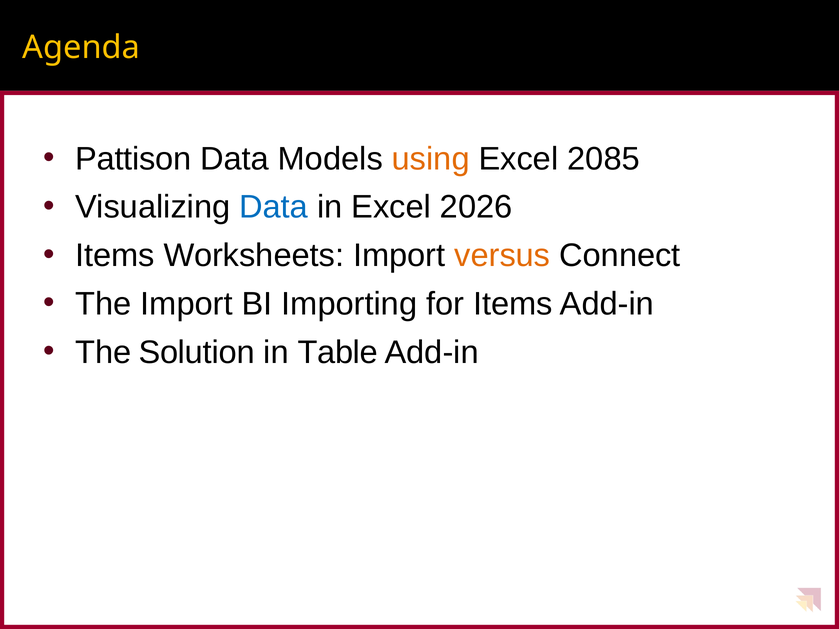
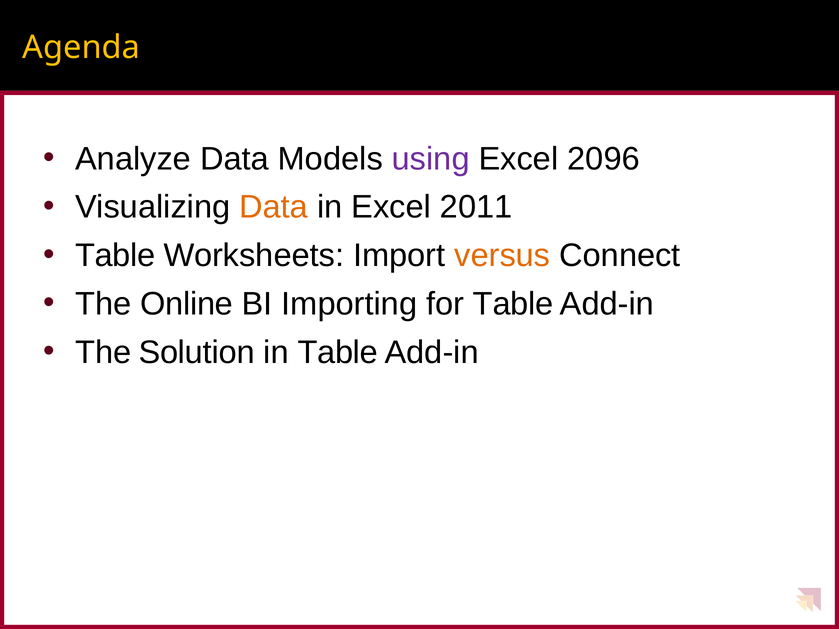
Pattison: Pattison -> Analyze (133, 159)
using colour: orange -> purple (431, 159)
2085: 2085 -> 2096 (604, 159)
Data colour: blue -> orange (274, 207)
2026: 2026 -> 2011 (476, 207)
Items: Items -> Table (115, 256)
The Import: Import -> Online (187, 304)
for Items: Items -> Table (513, 304)
